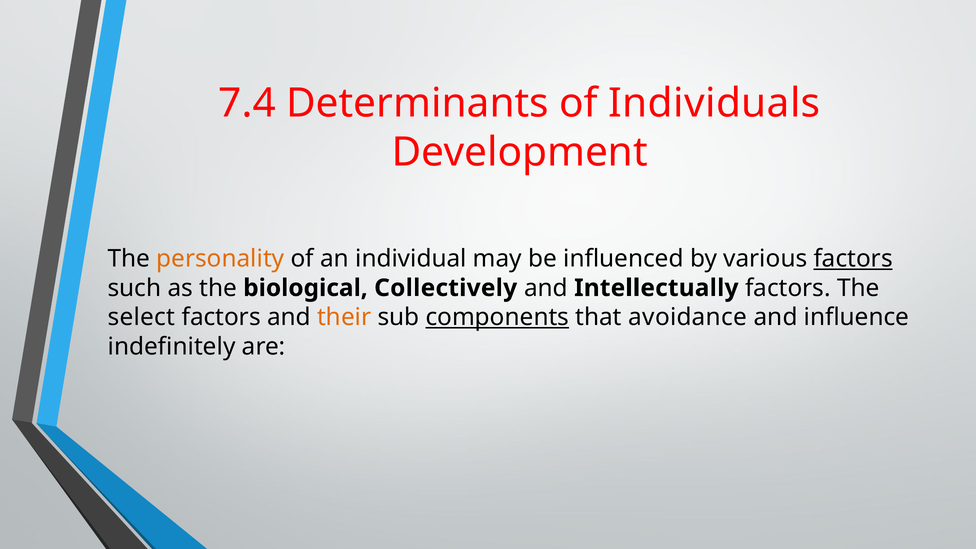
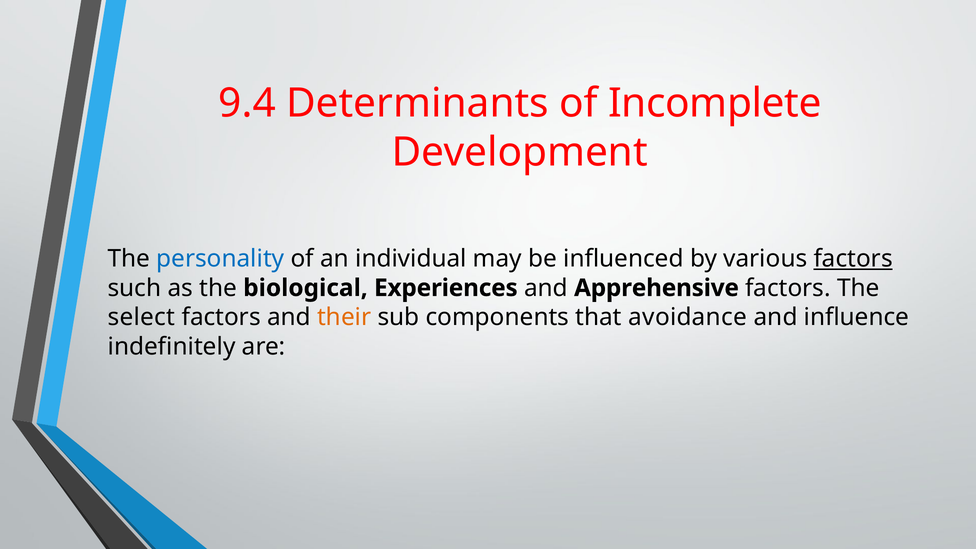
7.4: 7.4 -> 9.4 (247, 103)
Individuals: Individuals -> Incomplete (715, 103)
personality colour: orange -> blue (220, 259)
Collectively: Collectively -> Experiences (446, 288)
Intellectually: Intellectually -> Apprehensive (657, 288)
components underline: present -> none (497, 317)
